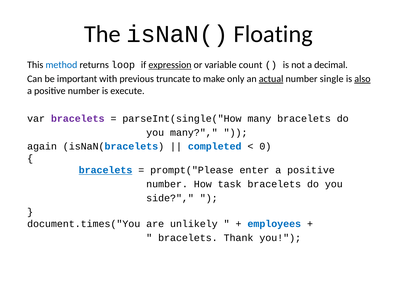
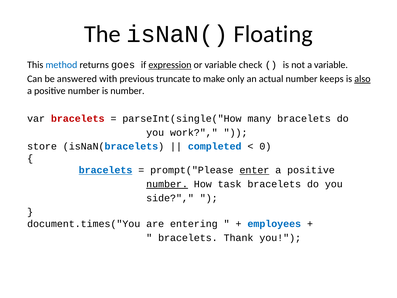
loop: loop -> goes (123, 65)
count: count -> check (251, 65)
a decimal: decimal -> variable (331, 65)
important: important -> answered (77, 79)
actual underline: present -> none (271, 79)
single: single -> keeps (332, 79)
is execute: execute -> number (127, 91)
bracelets colour: purple -> red (78, 118)
you many: many -> work (194, 132)
again: again -> store (42, 146)
enter underline: none -> present (254, 170)
number underline: none -> present (167, 184)
unlikely: unlikely -> entering (194, 224)
